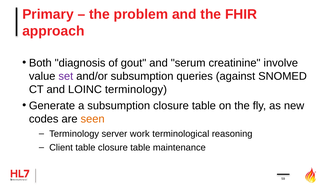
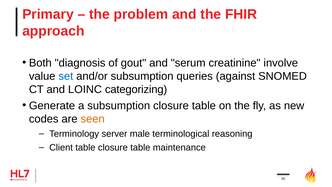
set colour: purple -> blue (66, 76)
LOINC terminology: terminology -> categorizing (136, 89)
work: work -> male (140, 134)
